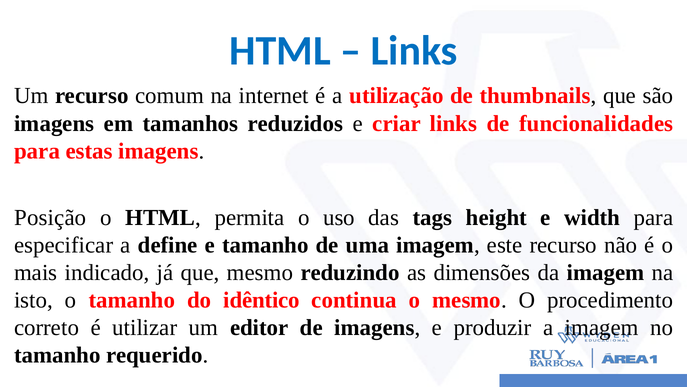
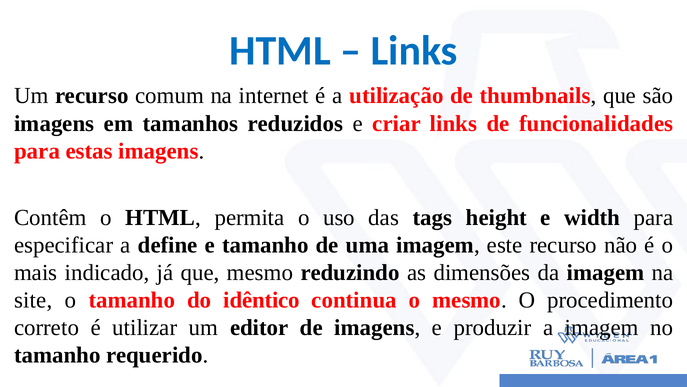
Posição: Posição -> Contêm (50, 217)
isto: isto -> site (33, 300)
